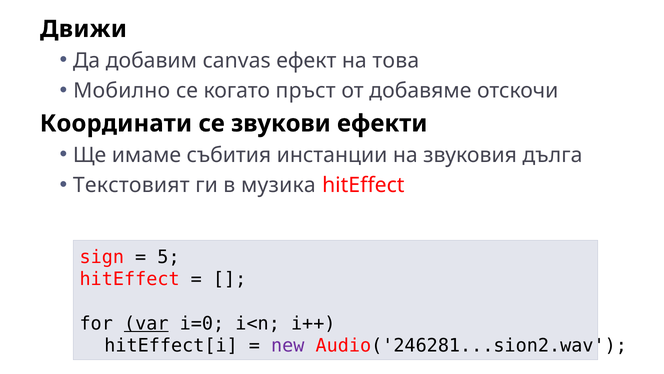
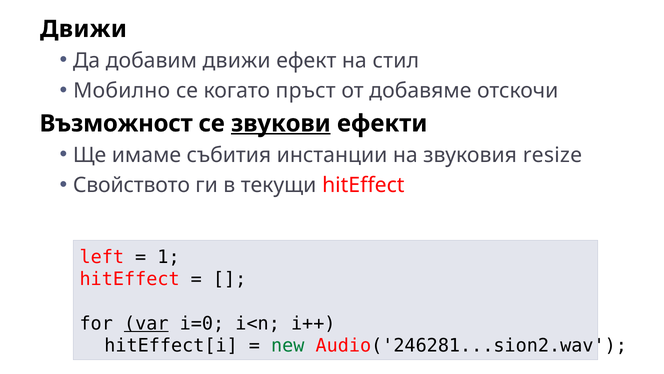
добавим canvas: canvas -> движи (237, 61)
това: това -> стил (396, 61)
Координати: Координати -> Възможност (116, 123)
звукови underline: none -> present (281, 123)
дълга: дълга -> resize (552, 155)
Текстовият: Текстовият -> Свойството (131, 185)
музика: музика -> текущи (279, 185)
sign: sign -> left (102, 257)
5: 5 -> 1 (169, 257)
new colour: purple -> green (288, 345)
